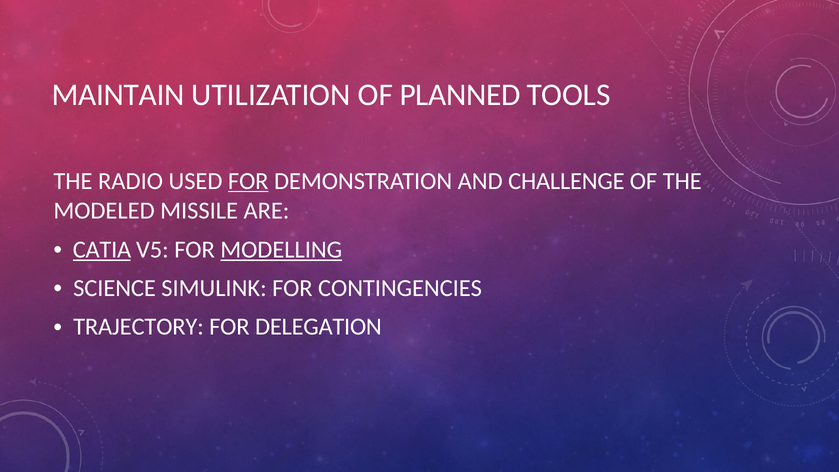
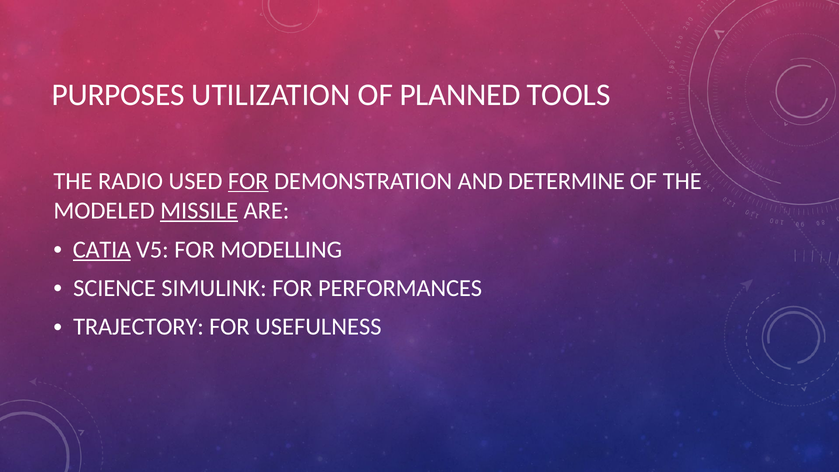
MAINTAIN: MAINTAIN -> PURPOSES (118, 95)
CHALLENGE: CHALLENGE -> DETERMINE (566, 181)
MISSILE underline: none -> present (199, 211)
MODELLING underline: present -> none (281, 249)
CONTINGENCIES: CONTINGENCIES -> PERFORMANCES (400, 288)
DELEGATION: DELEGATION -> USEFULNESS (318, 327)
